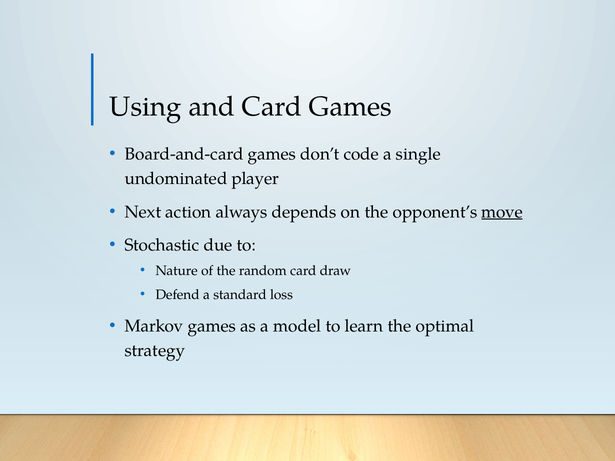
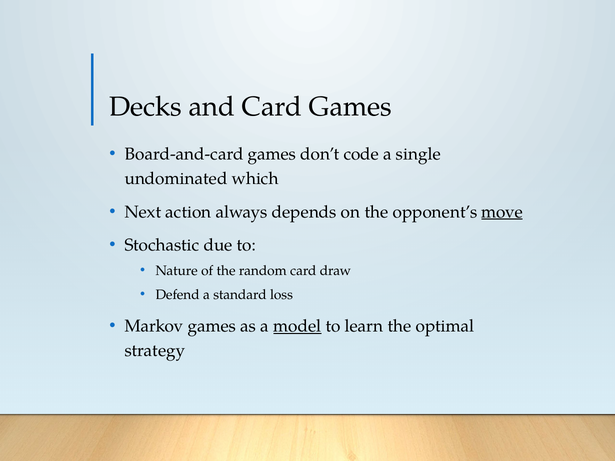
Using: Using -> Decks (146, 107)
player: player -> which (255, 179)
model underline: none -> present (297, 326)
